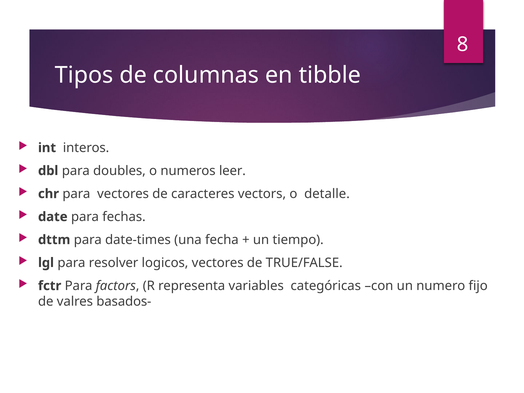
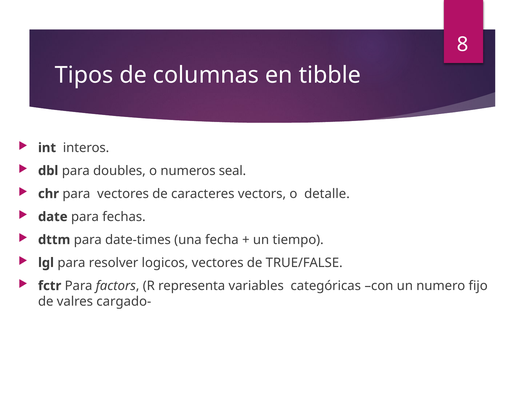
leer: leer -> seal (232, 171)
basados-: basados- -> cargado- (124, 302)
